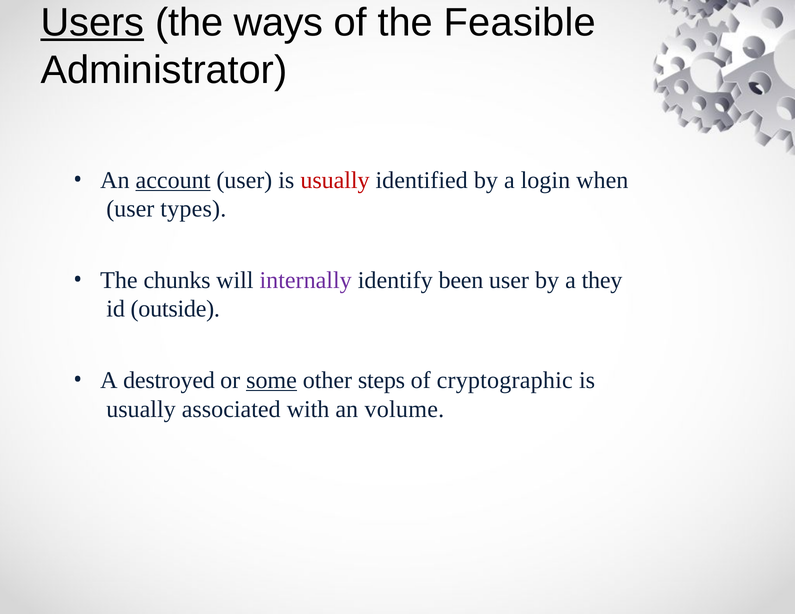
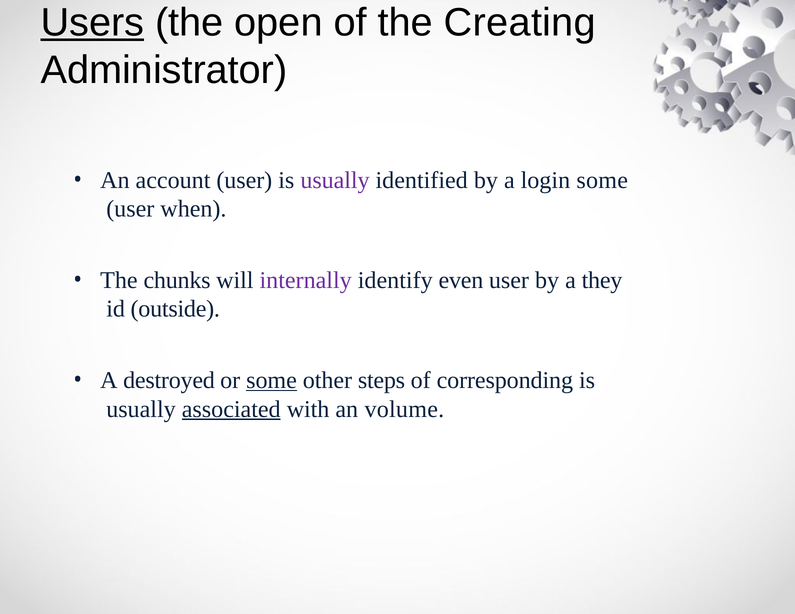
ways: ways -> open (278, 23)
Feasible: Feasible -> Creating (520, 23)
account underline: present -> none (173, 180)
usually colour: red -> purple (335, 180)
login when: when -> some (602, 180)
types: types -> when (193, 209)
been: been -> even (461, 280)
cryptographic: cryptographic -> corresponding (505, 380)
associated underline: none -> present (231, 409)
